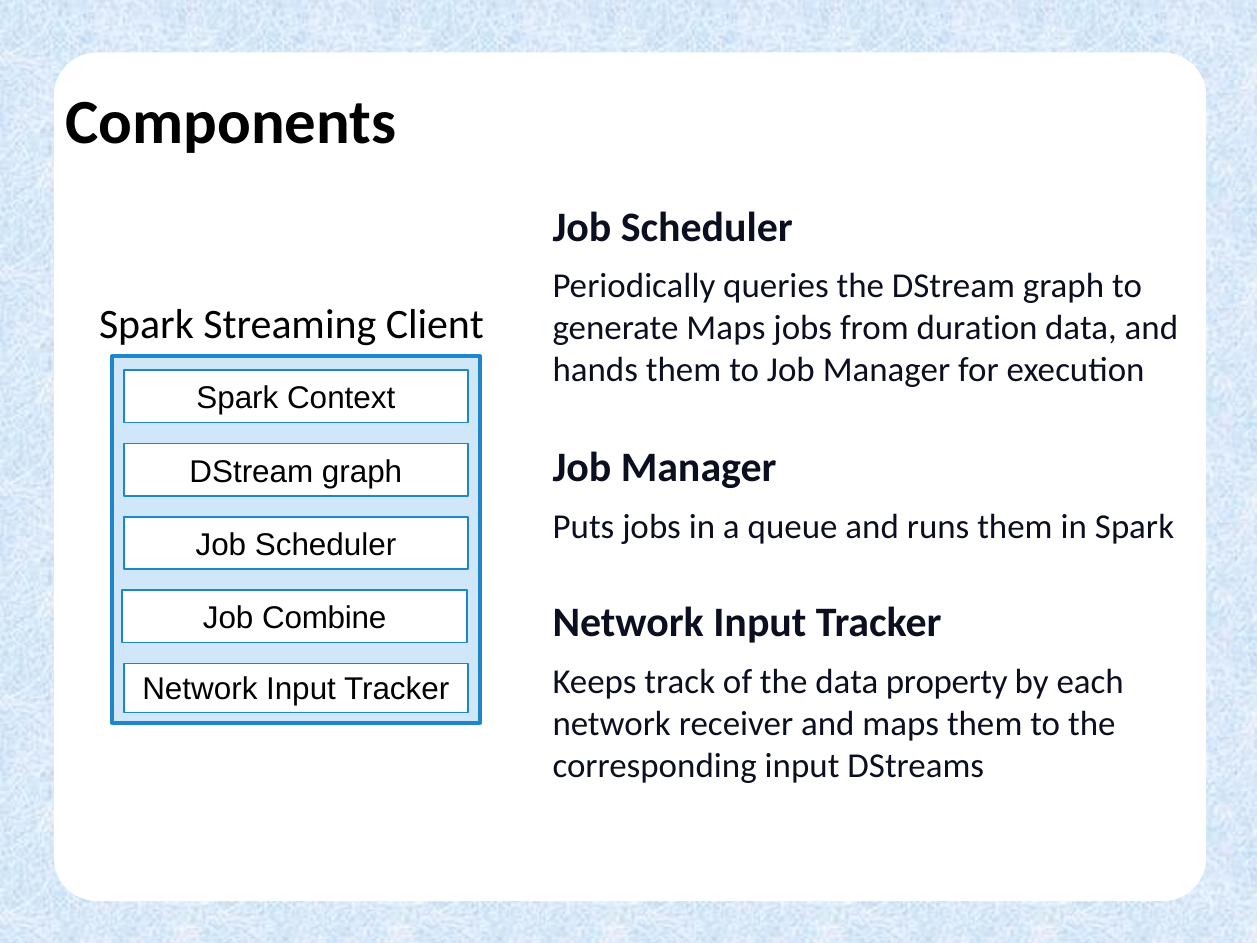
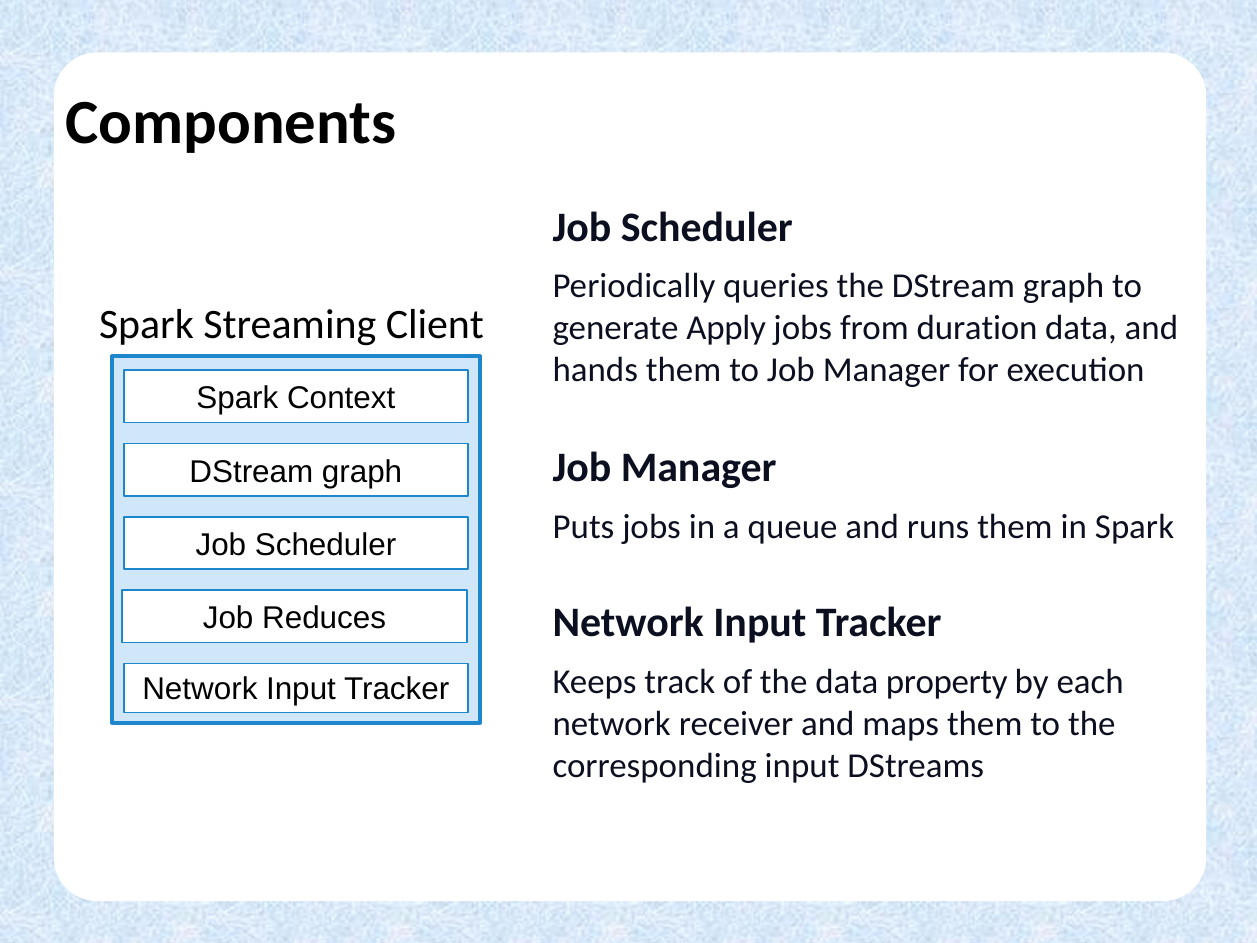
generate Maps: Maps -> Apply (726, 328)
Combine: Combine -> Reduces (324, 618)
